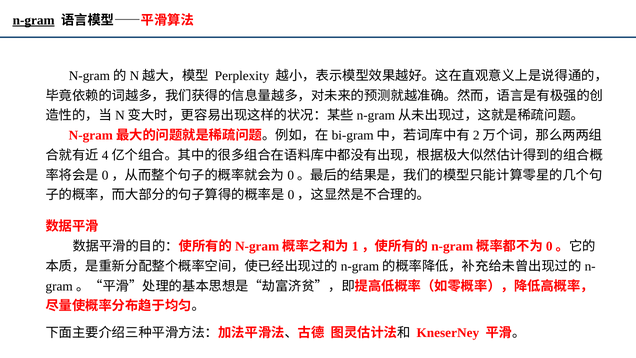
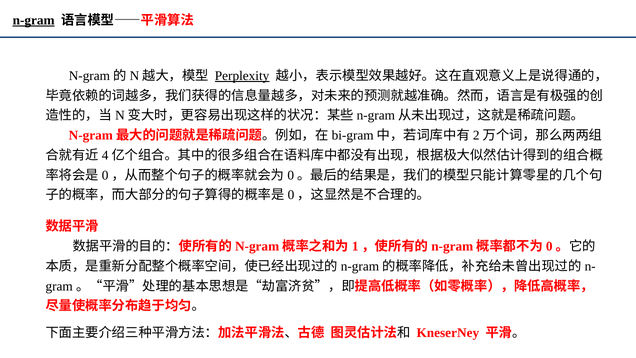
Perplexity underline: none -> present (242, 76)
